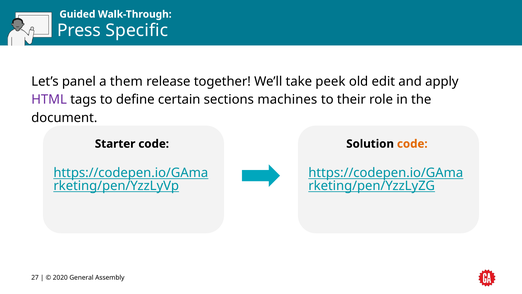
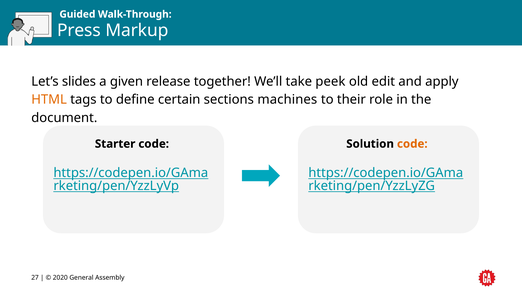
Specific: Specific -> Markup (137, 30)
panel: panel -> slides (79, 82)
them: them -> given (126, 82)
HTML colour: purple -> orange (49, 100)
